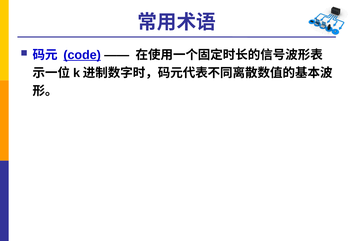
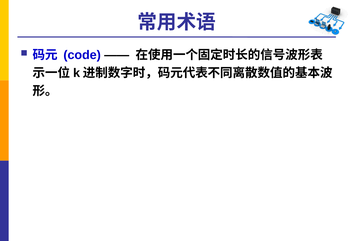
code underline: present -> none (82, 55)
